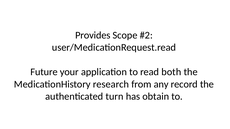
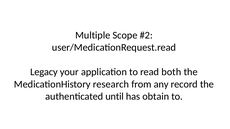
Provides: Provides -> Multiple (93, 35)
Future: Future -> Legacy (44, 72)
turn: turn -> until (115, 97)
